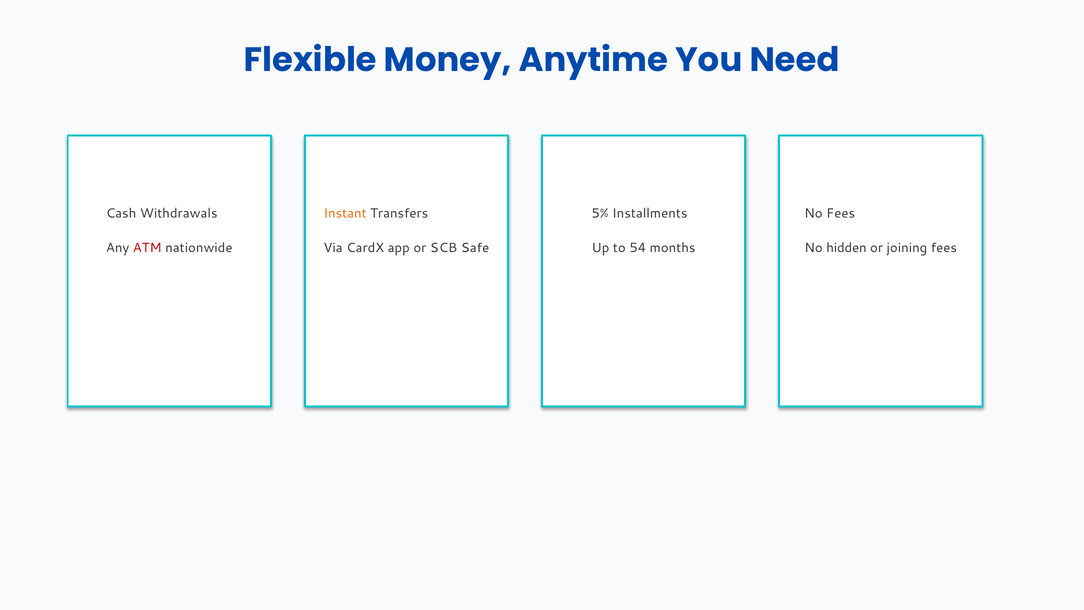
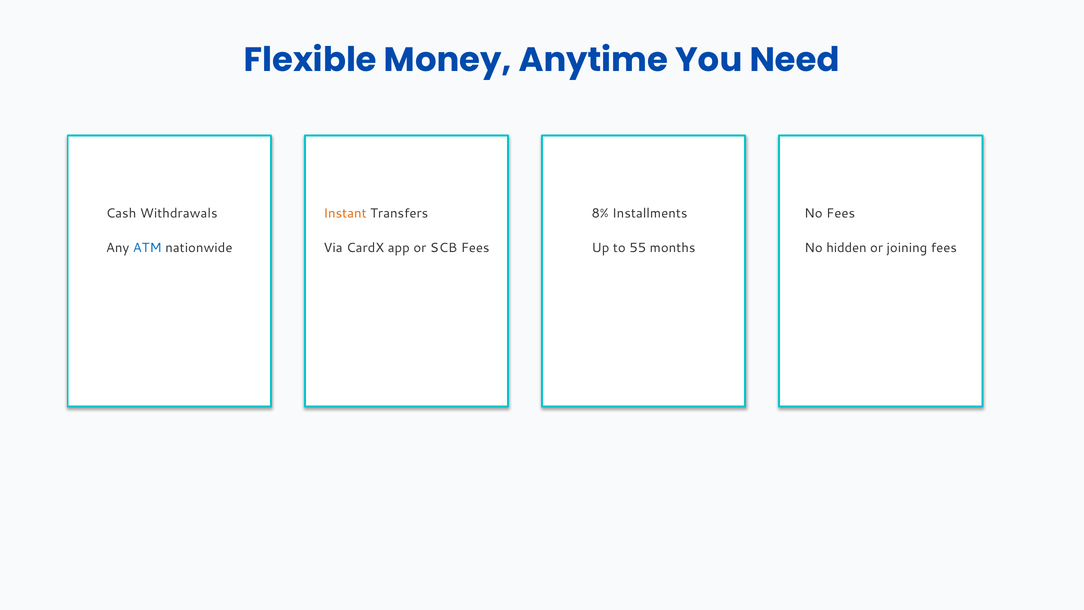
5%: 5% -> 8% (600, 213)
ATM colour: red -> blue (147, 248)
SCB Safe: Safe -> Fees (475, 248)
54: 54 -> 55 (638, 248)
